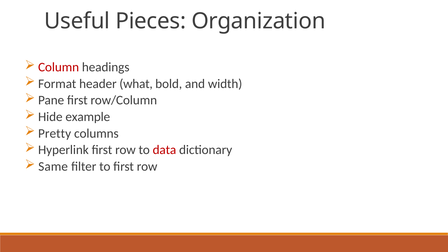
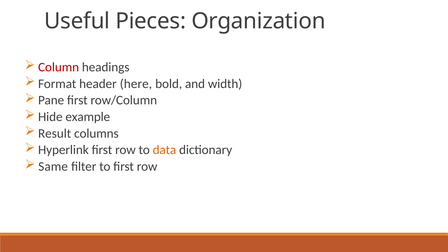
what: what -> here (136, 84)
Pretty: Pretty -> Result (55, 133)
data colour: red -> orange (164, 150)
